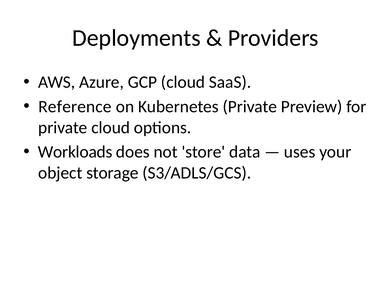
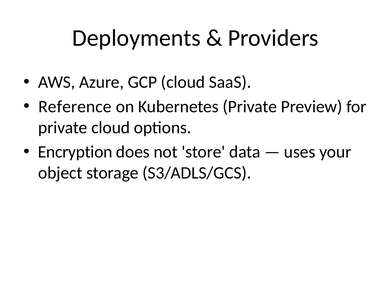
Workloads: Workloads -> Encryption (75, 152)
